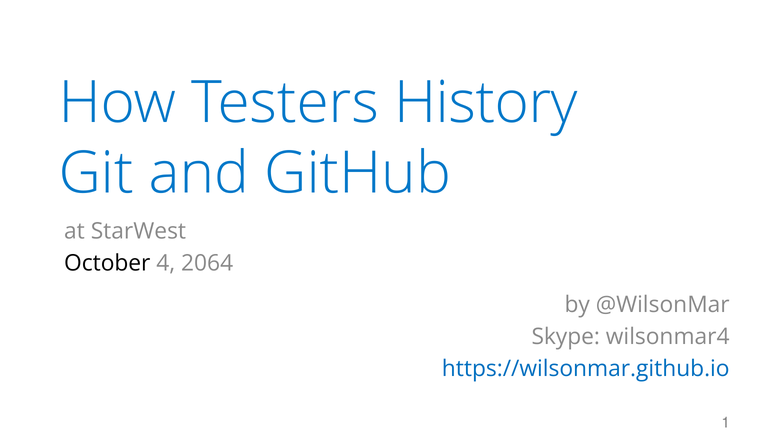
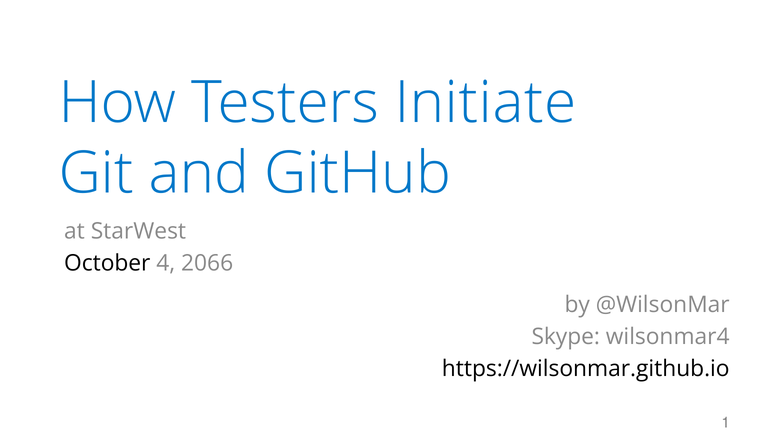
History: History -> Initiate (485, 103)
2064: 2064 -> 2066 (207, 263)
https://wilsonmar.github.io colour: blue -> black (586, 369)
